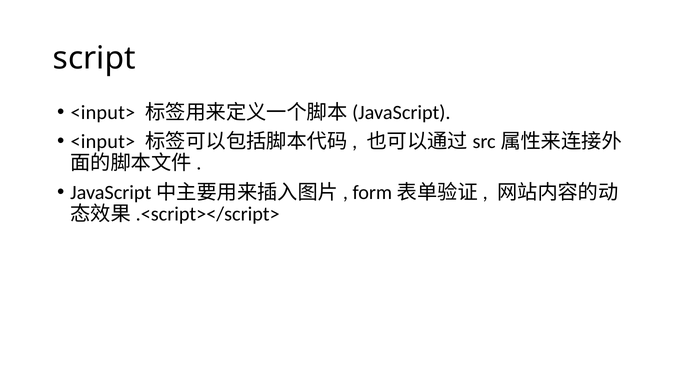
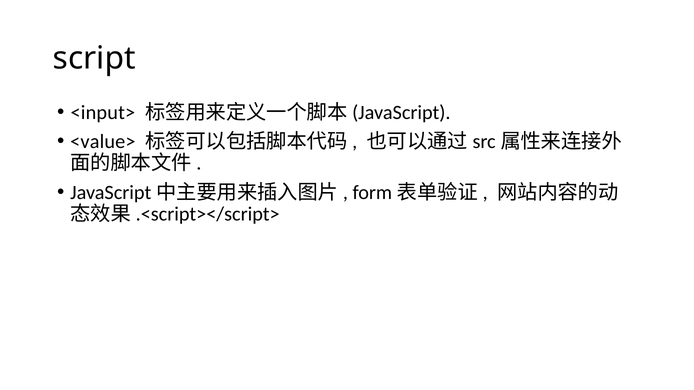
<input>: <input> -> <value> (103, 142)
